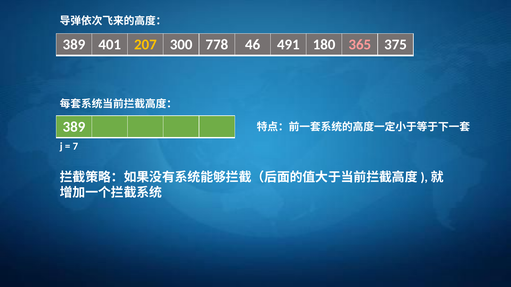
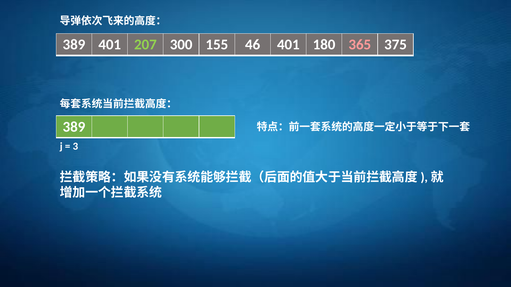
207 colour: yellow -> light green (145, 45)
778: 778 -> 155 (217, 45)
46 491: 491 -> 401 (288, 45)
7: 7 -> 3 (75, 147)
